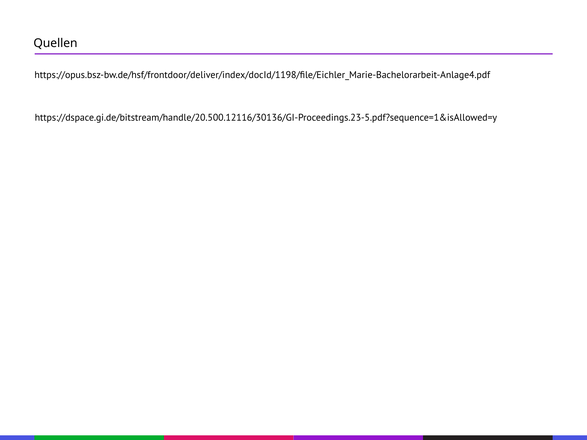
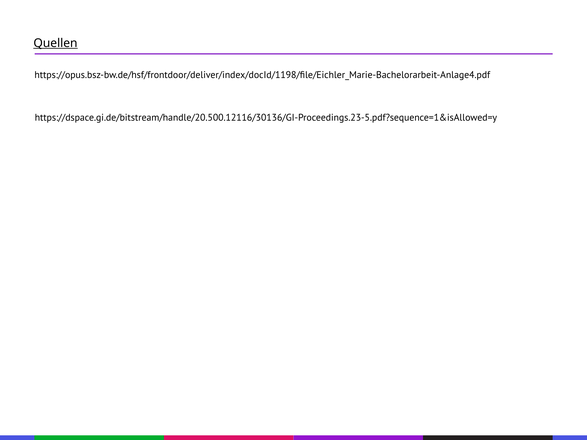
Quellen underline: none -> present (55, 43)
